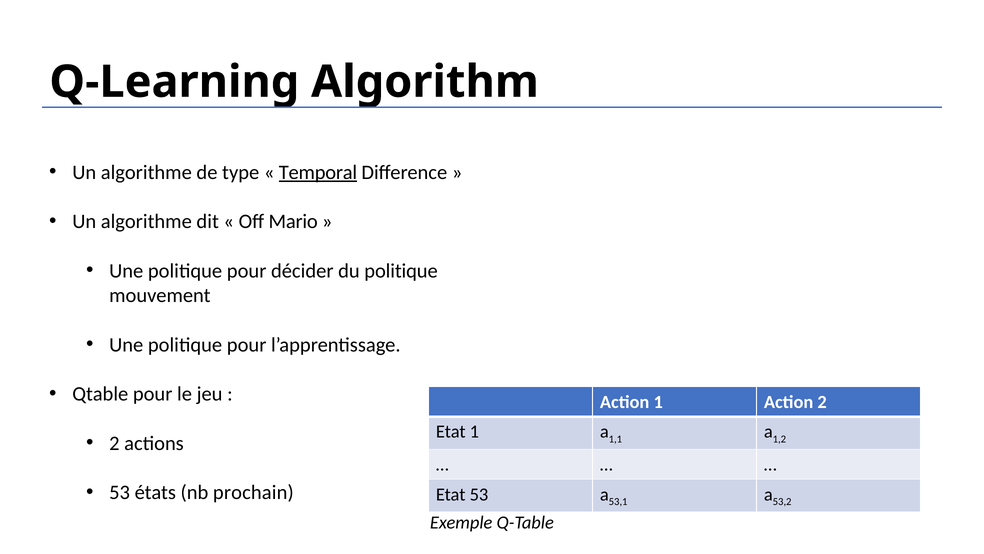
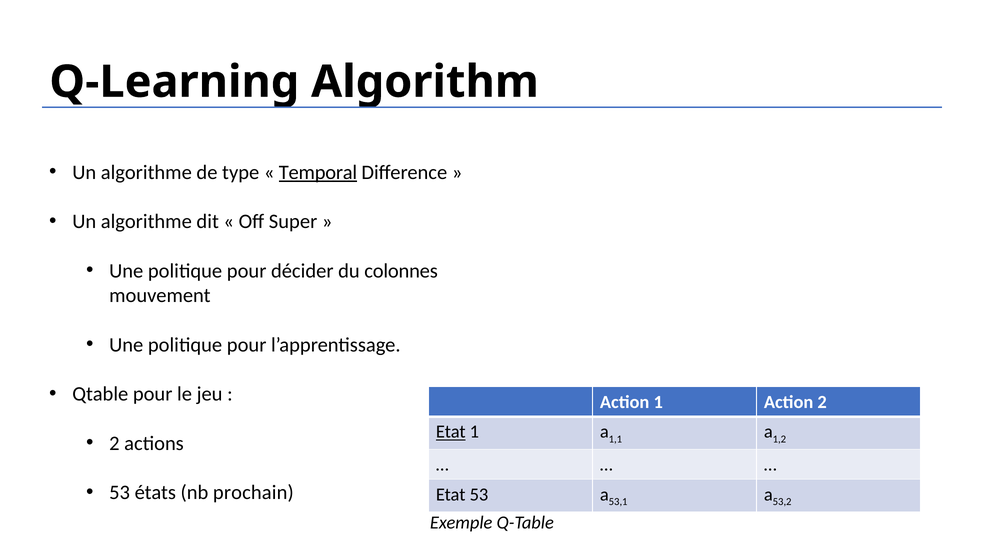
Mario: Mario -> Super (293, 221)
du politique: politique -> colonnes (401, 271)
Etat underline: none -> present (451, 431)
